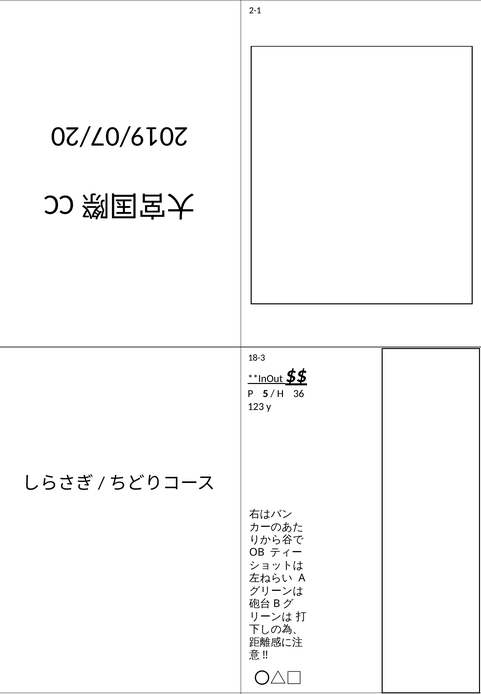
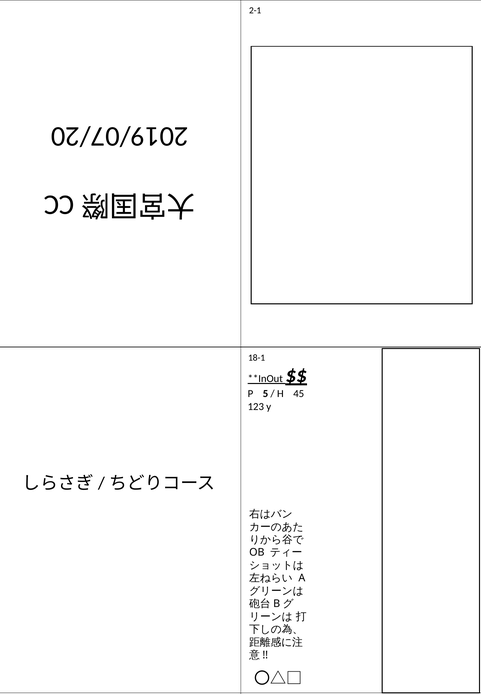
18-3: 18-3 -> 18-1 (257, 358)
36: 36 -> 45 (299, 394)
